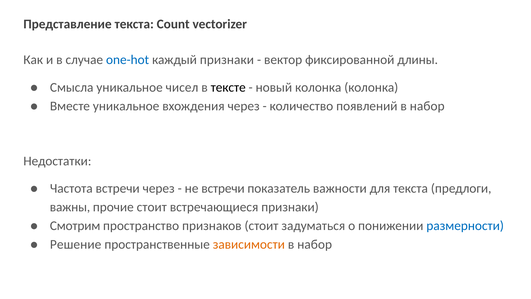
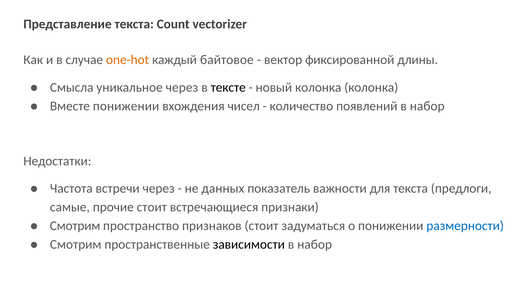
one-hot colour: blue -> orange (128, 60)
каждый признаки: признаки -> байтовое (227, 60)
уникальное чисел: чисел -> через (182, 87)
Вместе уникальное: уникальное -> понижении (126, 106)
вхождения через: через -> чисел (244, 106)
не встречи: встречи -> данных (223, 188)
важны: важны -> самые (70, 207)
Решение: Решение -> Смотрим (76, 244)
зависимости colour: orange -> black (249, 244)
